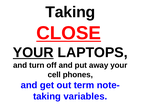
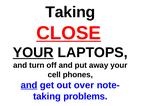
and underline: none -> present (29, 85)
term: term -> over (84, 85)
variables: variables -> problems (85, 96)
